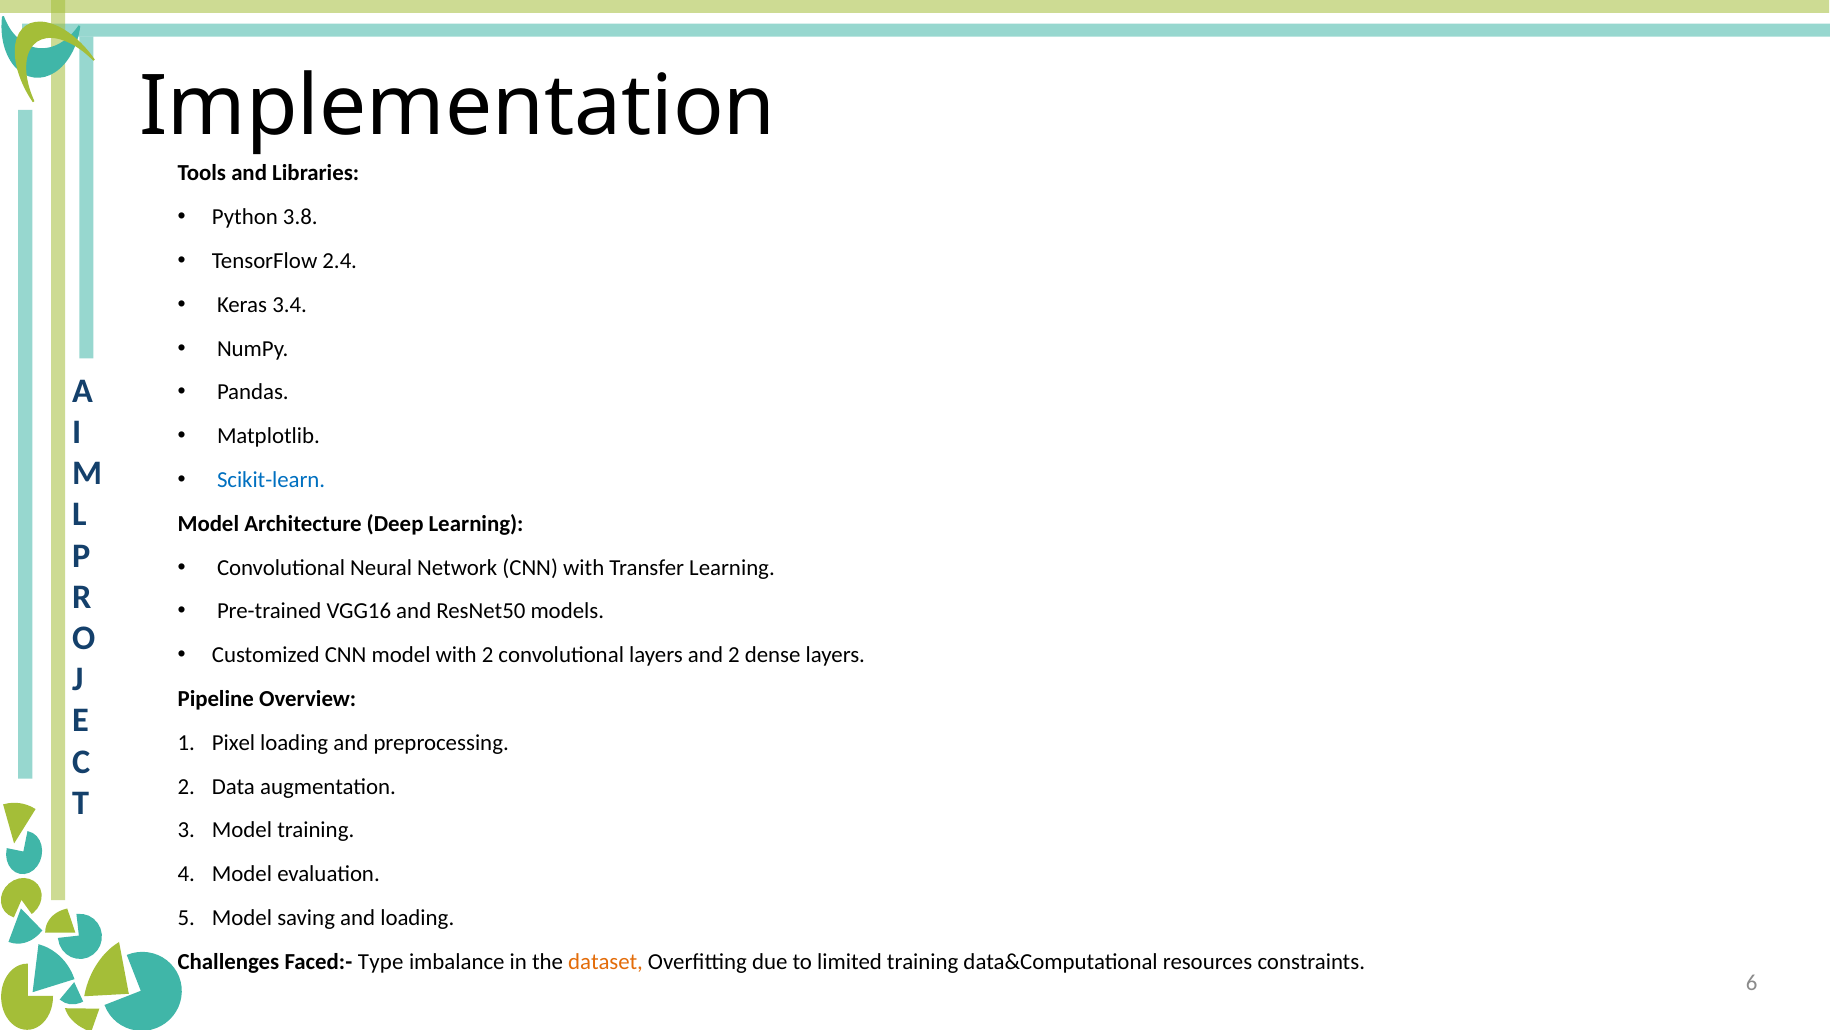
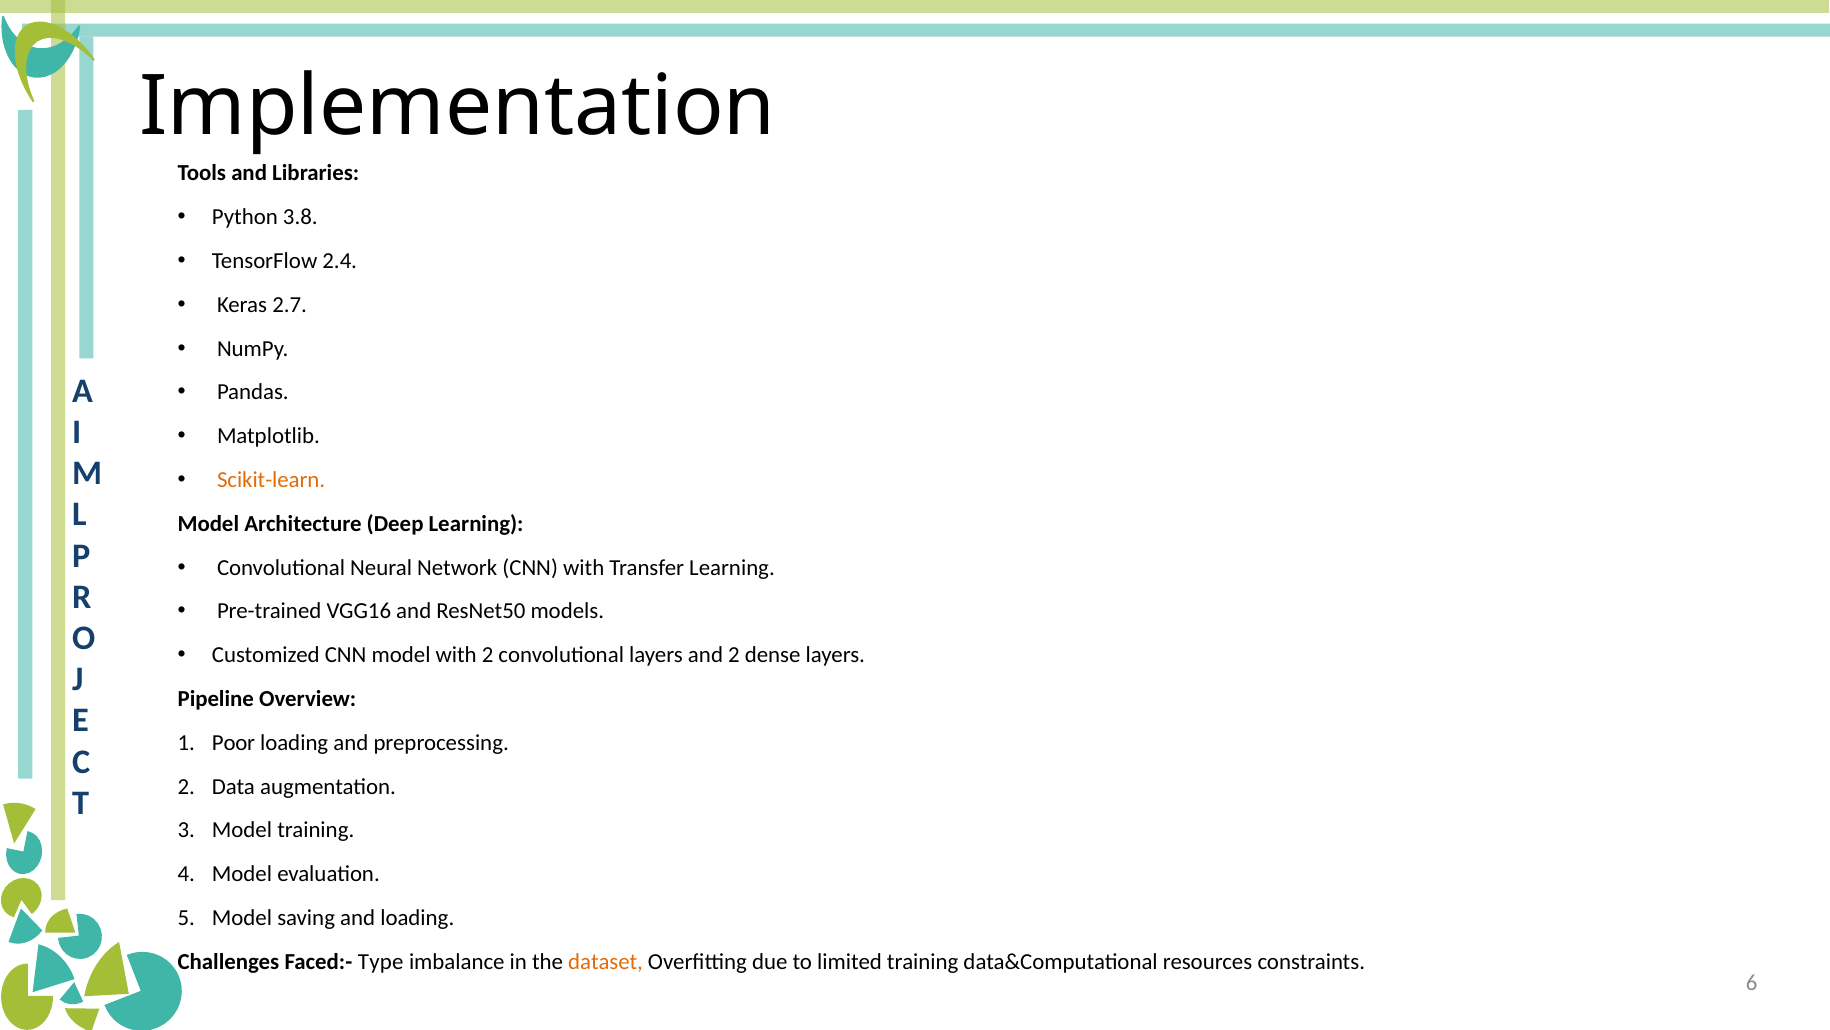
3.4: 3.4 -> 2.7 (290, 305)
Scikit-learn colour: blue -> orange (271, 480)
Pixel: Pixel -> Poor (234, 742)
